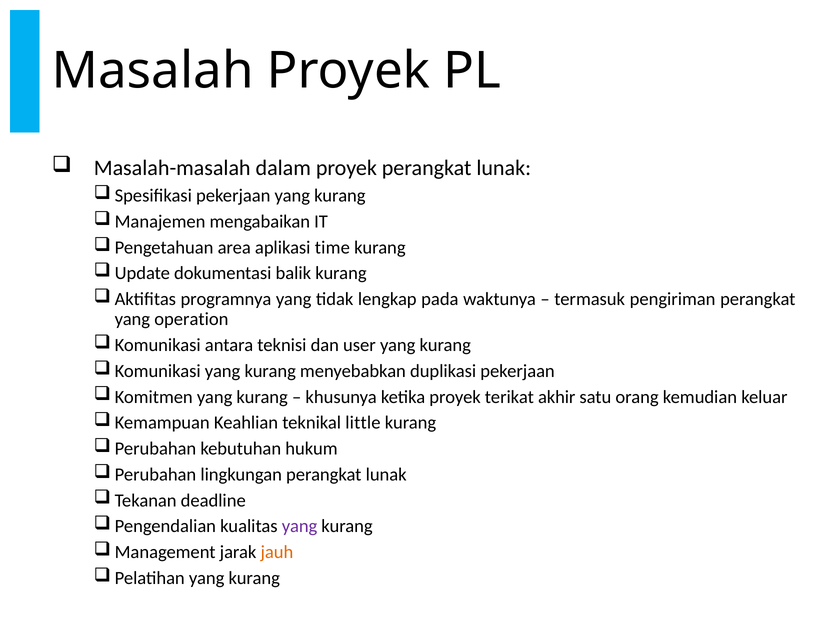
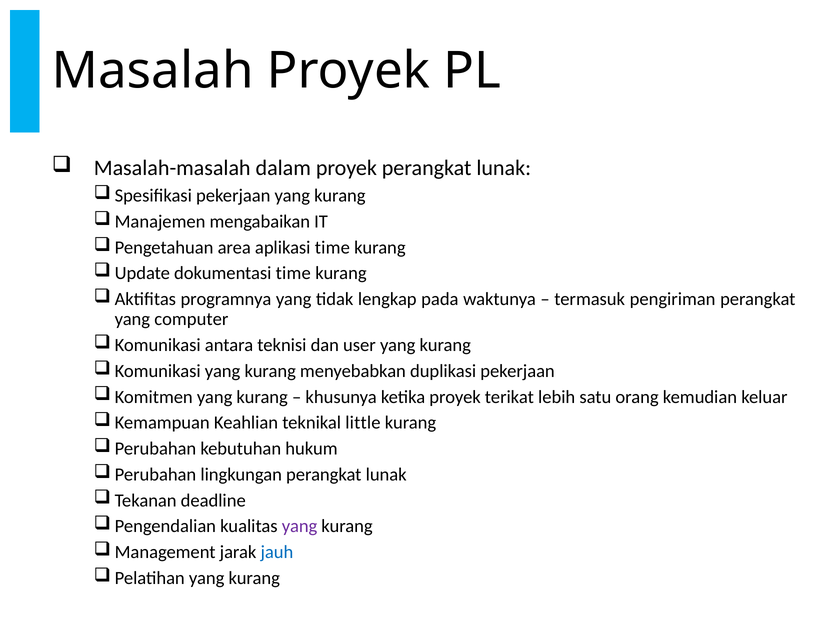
dokumentasi balik: balik -> time (293, 273)
operation: operation -> computer (191, 319)
akhir: akhir -> lebih (557, 397)
jauh colour: orange -> blue (277, 552)
